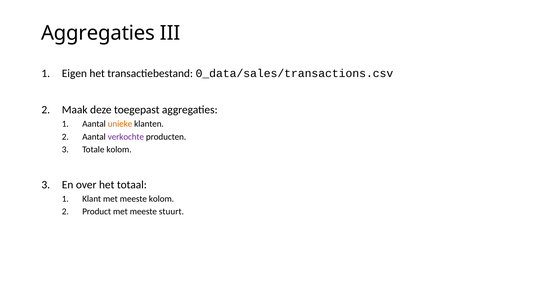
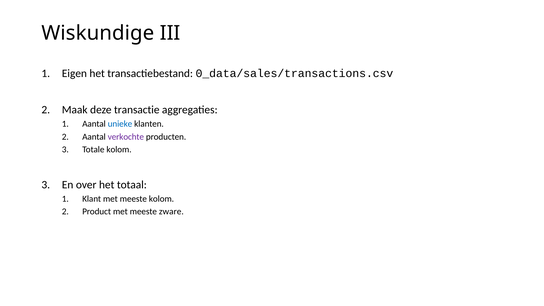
Aggregaties: Aggregaties -> Wiskundige (98, 33)
toegepast: toegepast -> transactie (137, 110)
unieke colour: orange -> blue (120, 124)
stuurt: stuurt -> zware (171, 211)
